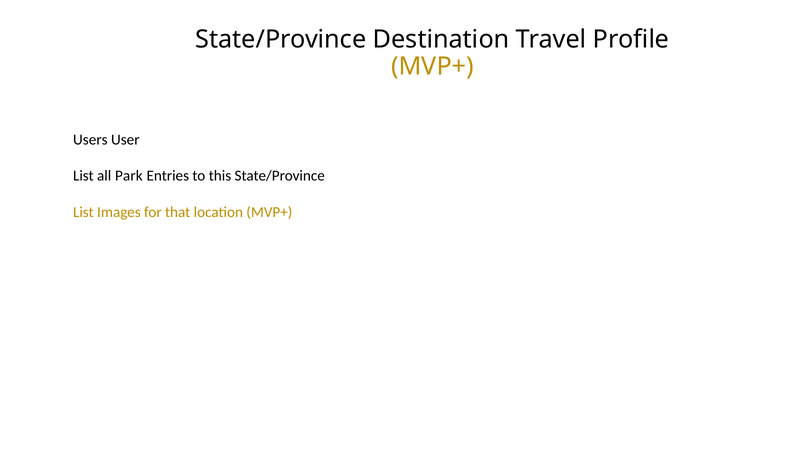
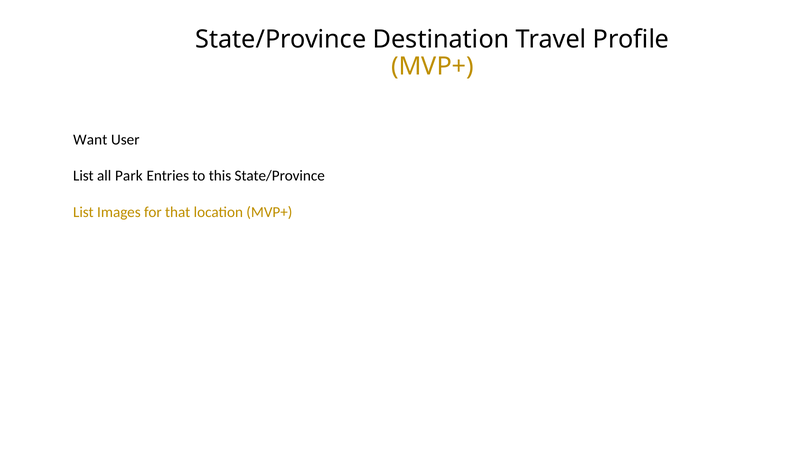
Users: Users -> Want (90, 139)
